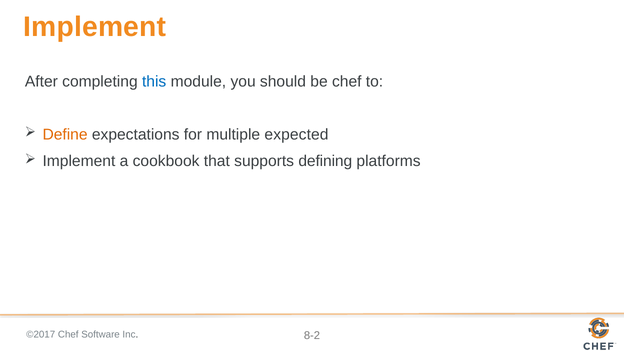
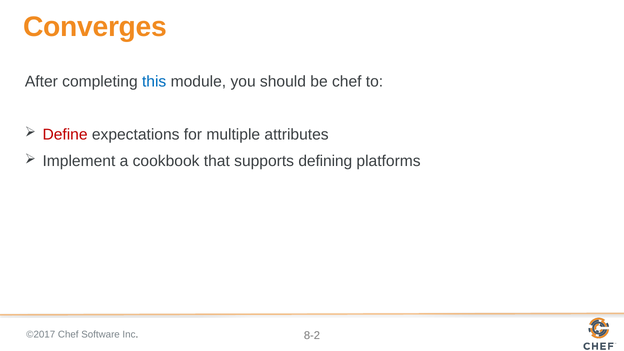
Implement: Implement -> Converges (95, 27)
Define colour: orange -> red (65, 135)
expected: expected -> attributes (297, 135)
